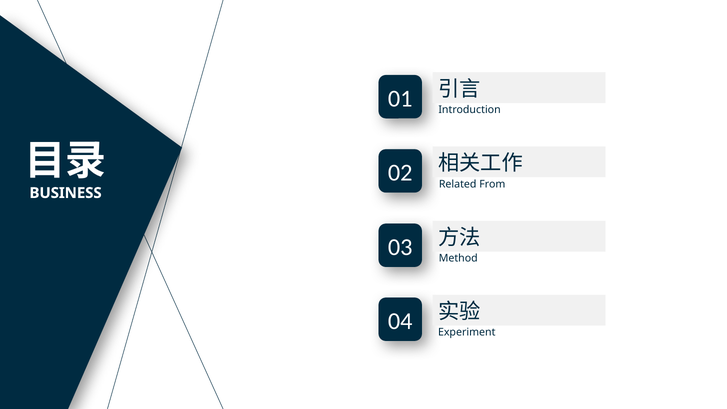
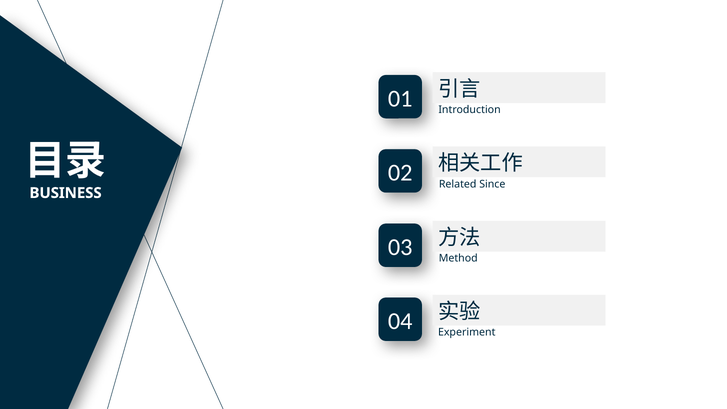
From: From -> Since (492, 184)
